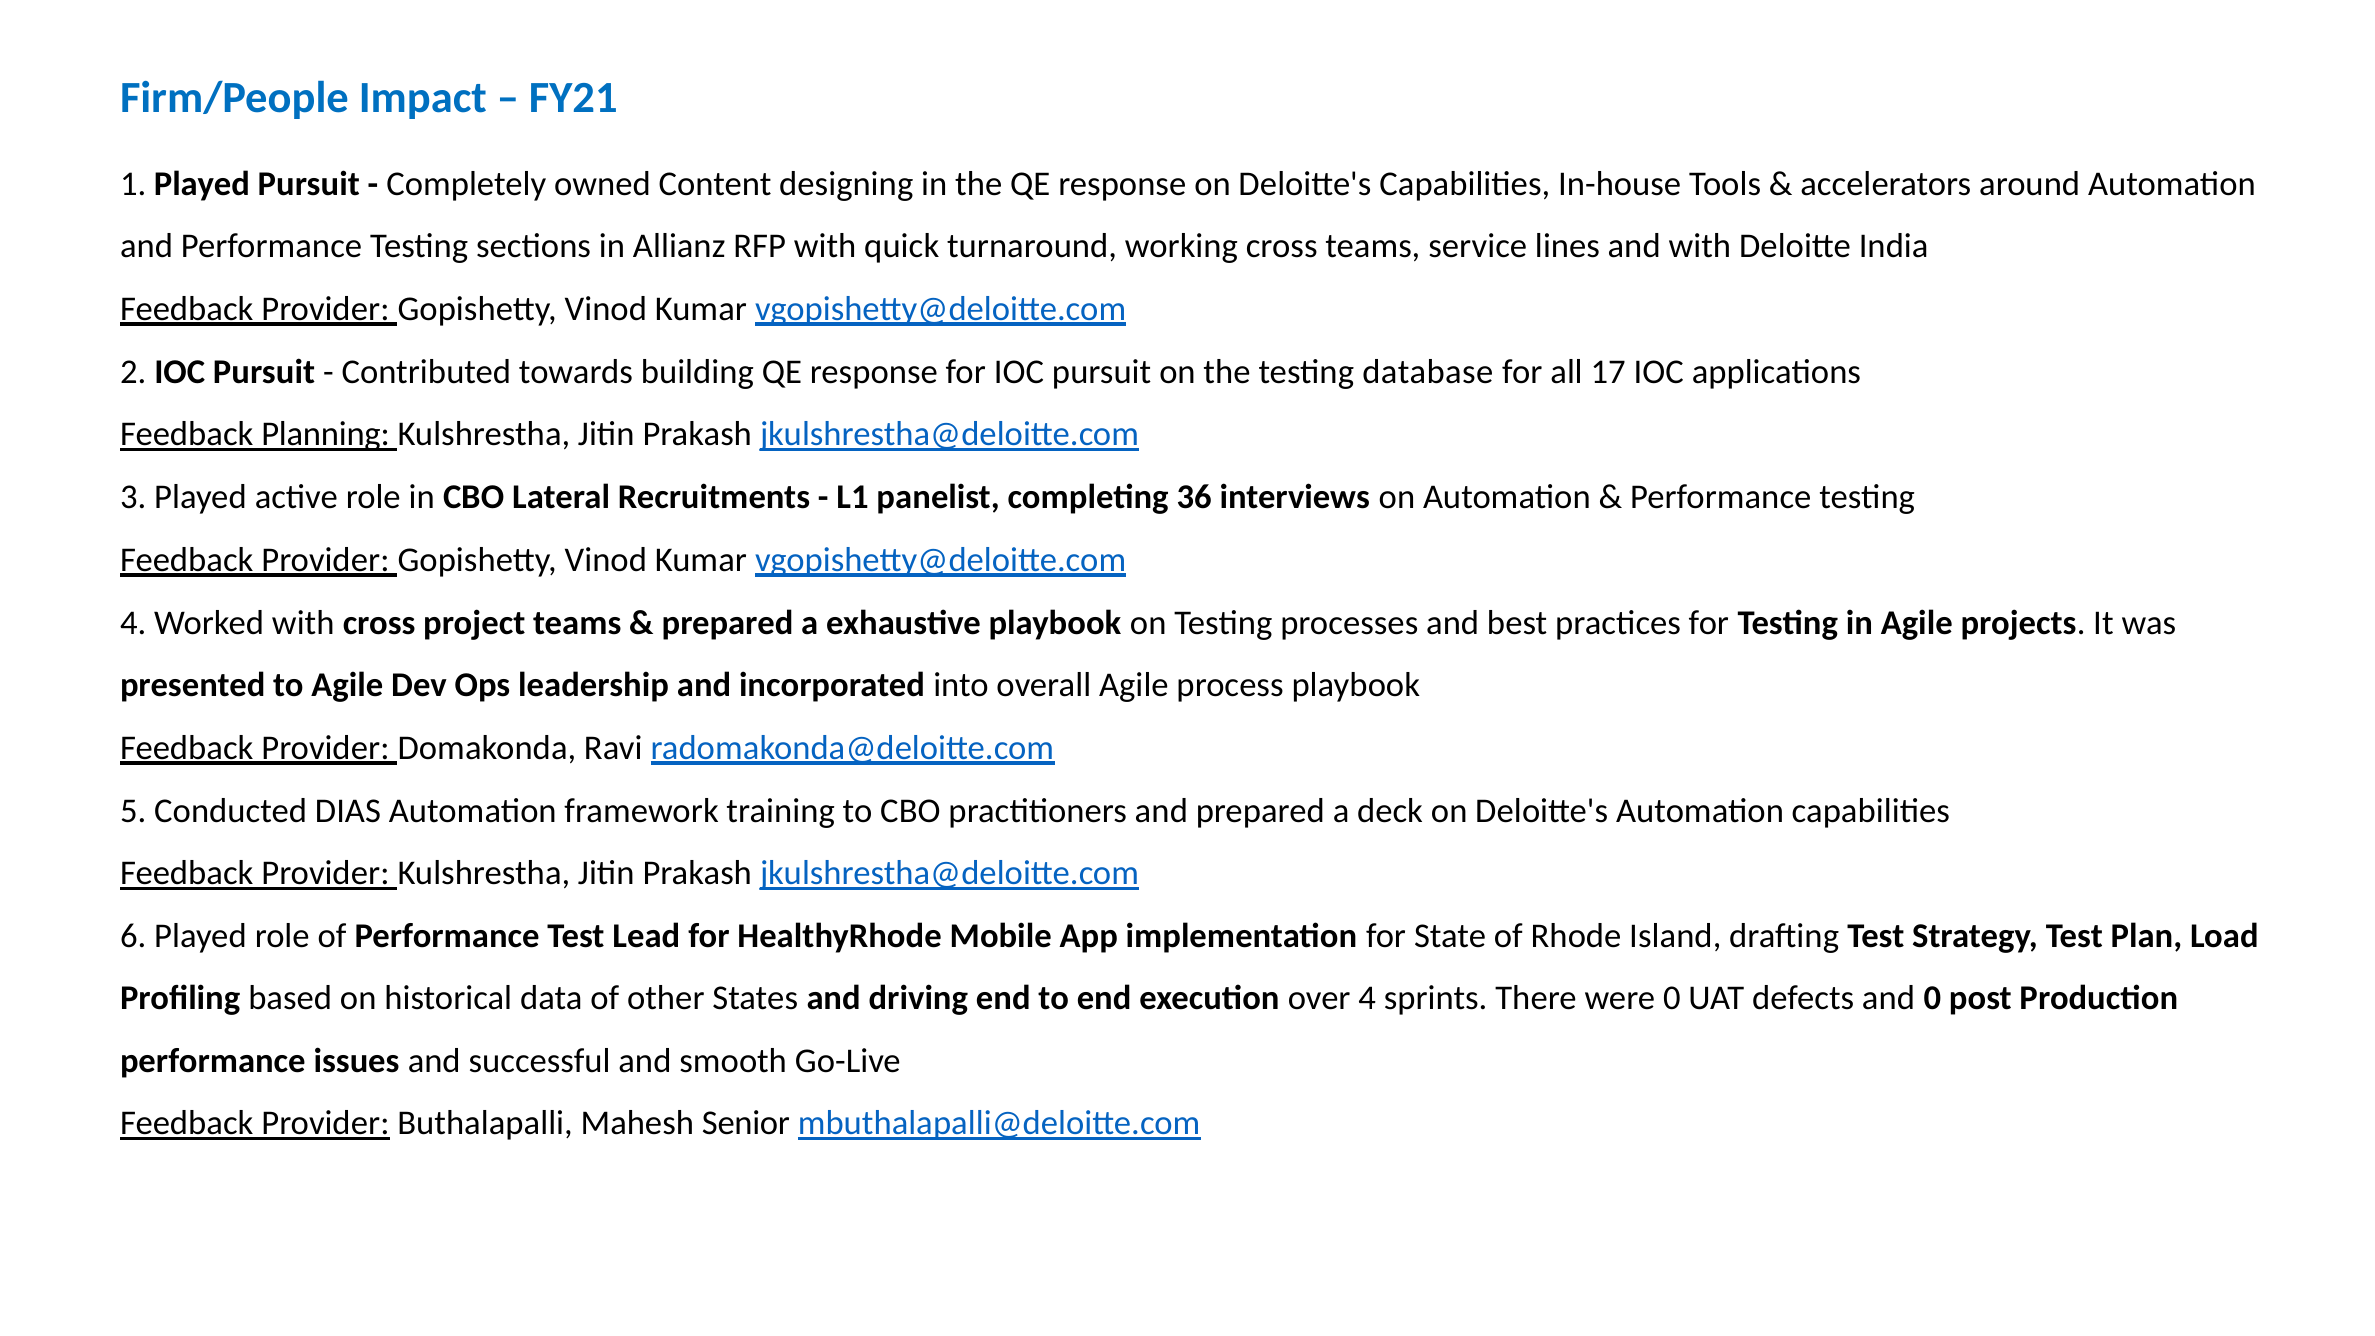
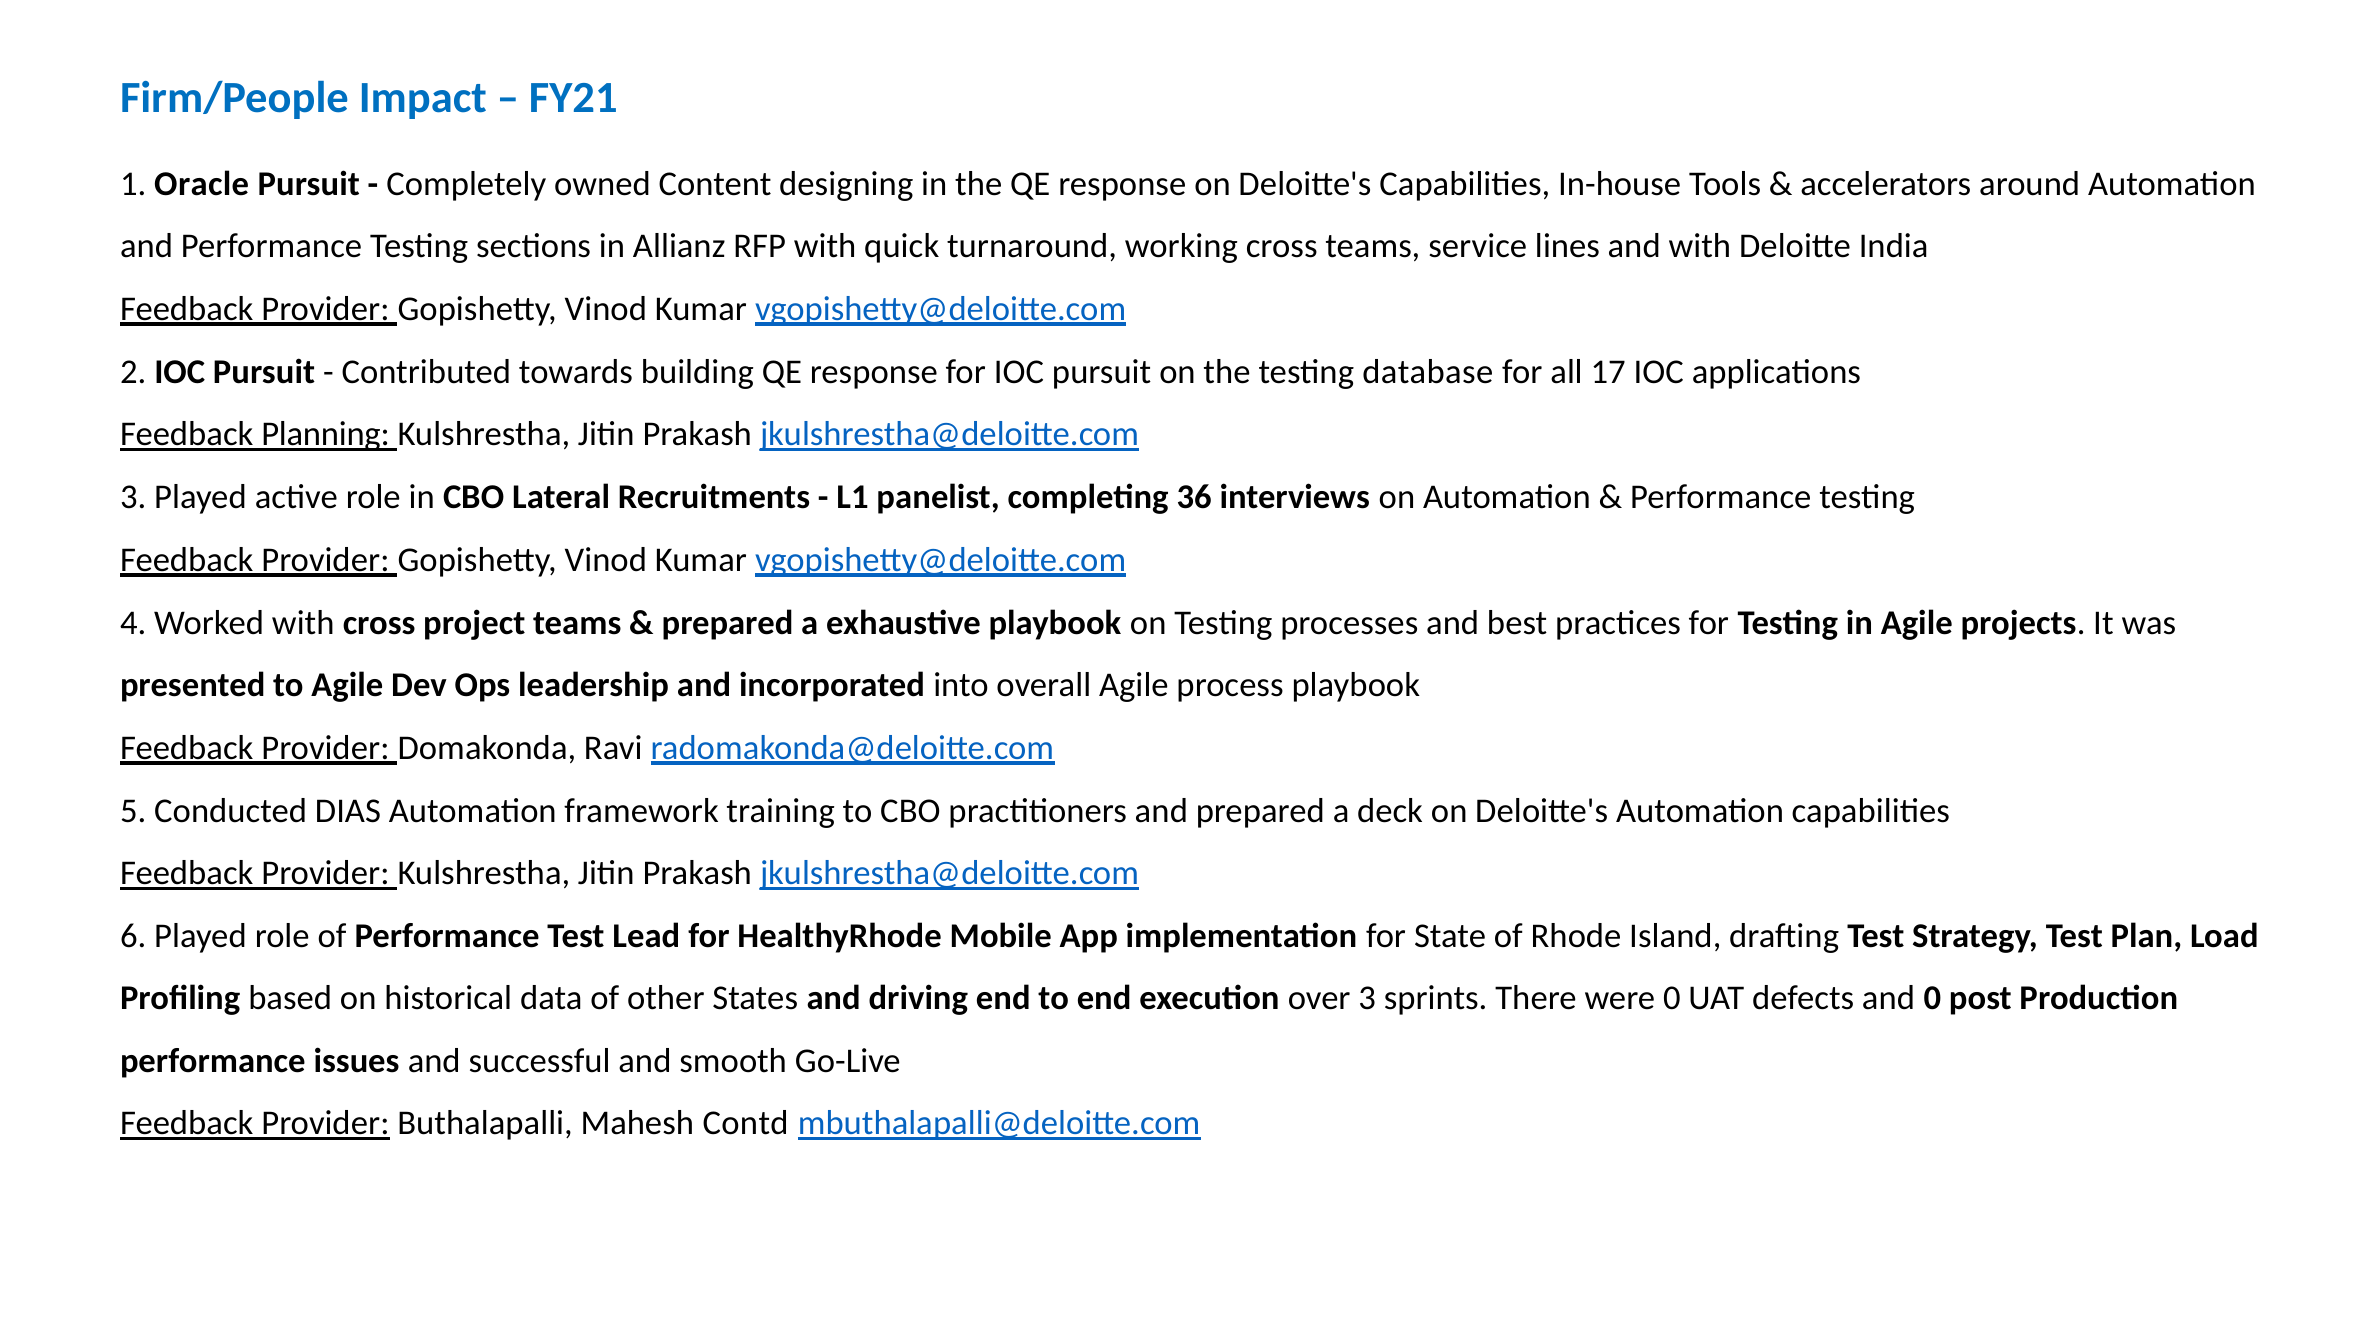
Played: Played -> Oracle (202, 184)
over 4: 4 -> 3 (1367, 998)
Senior: Senior -> Contd (746, 1123)
